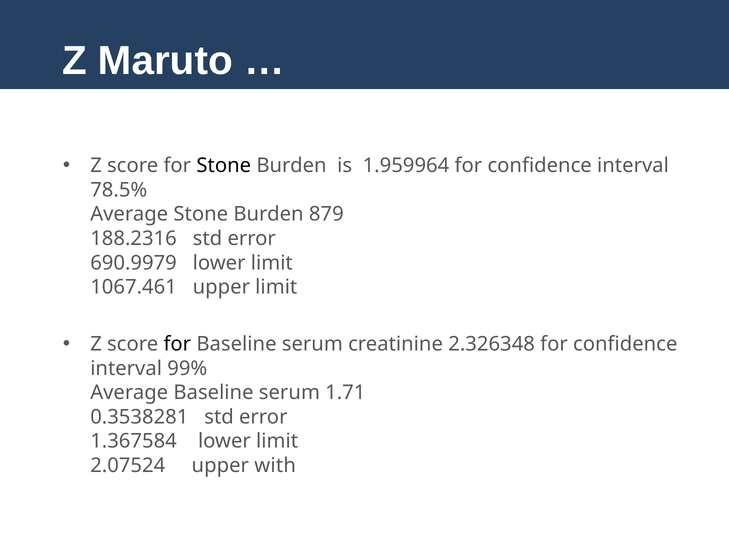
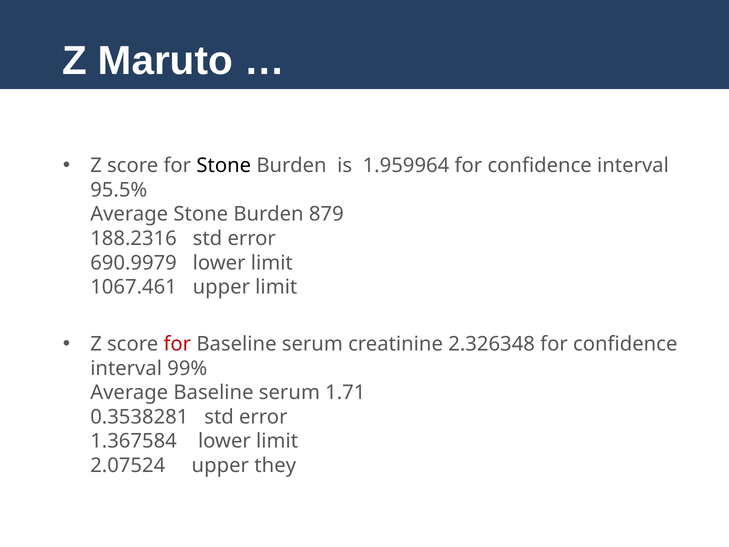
78.5%: 78.5% -> 95.5% (119, 190)
for colour: black -> red (177, 344)
with: with -> they (275, 465)
